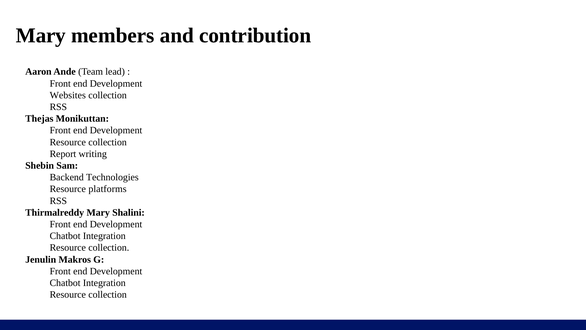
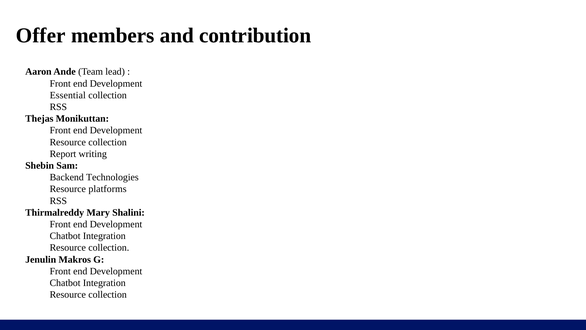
Mary: Mary -> Offer (41, 35)
Websites: Websites -> Essential (68, 95)
